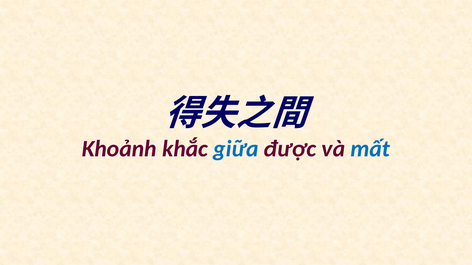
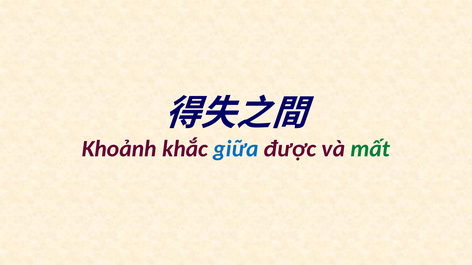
mất colour: blue -> green (370, 149)
